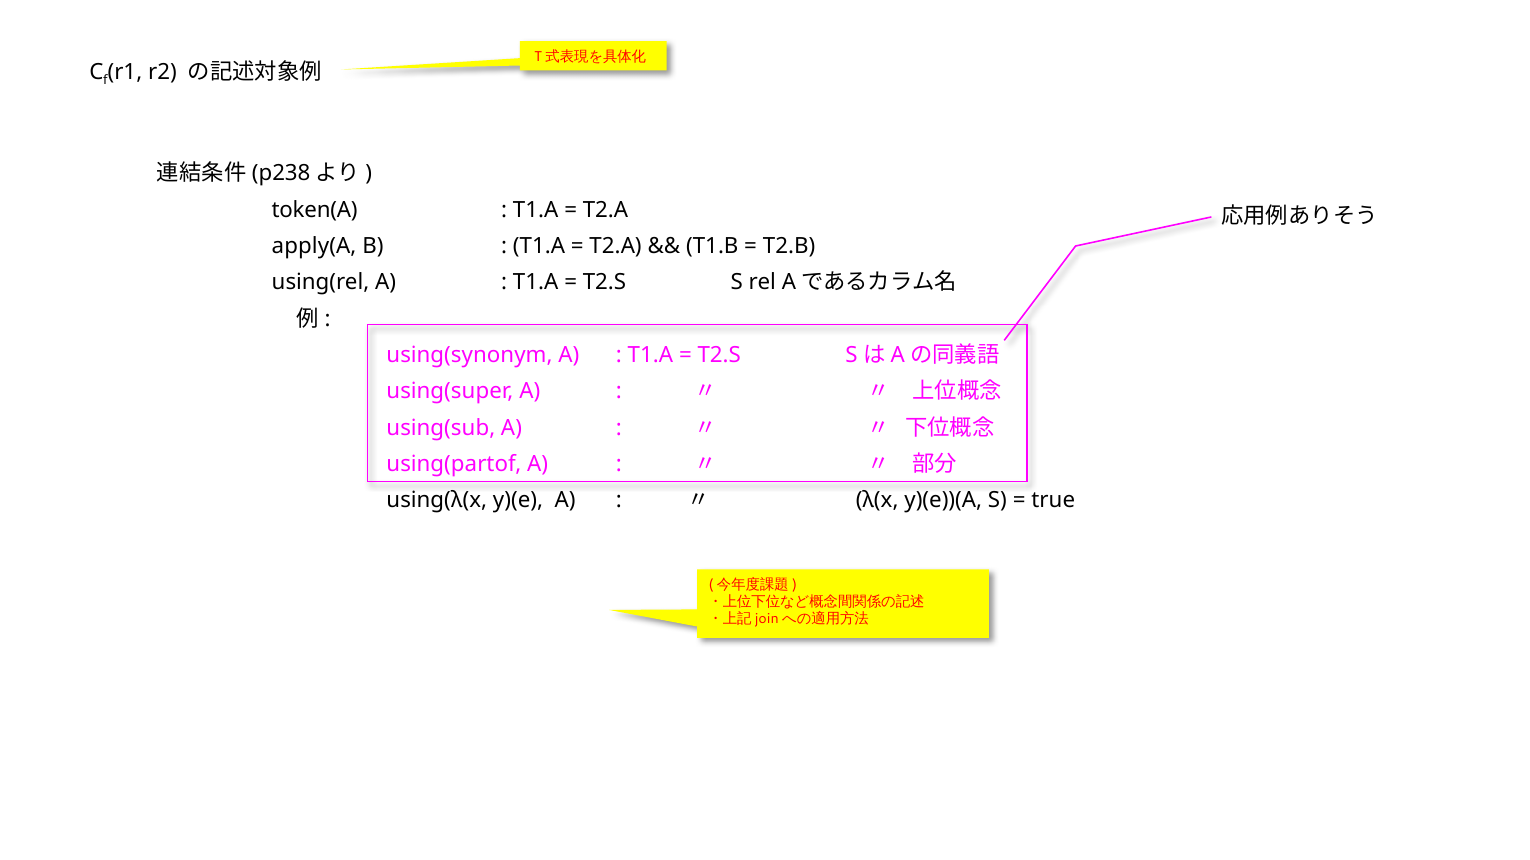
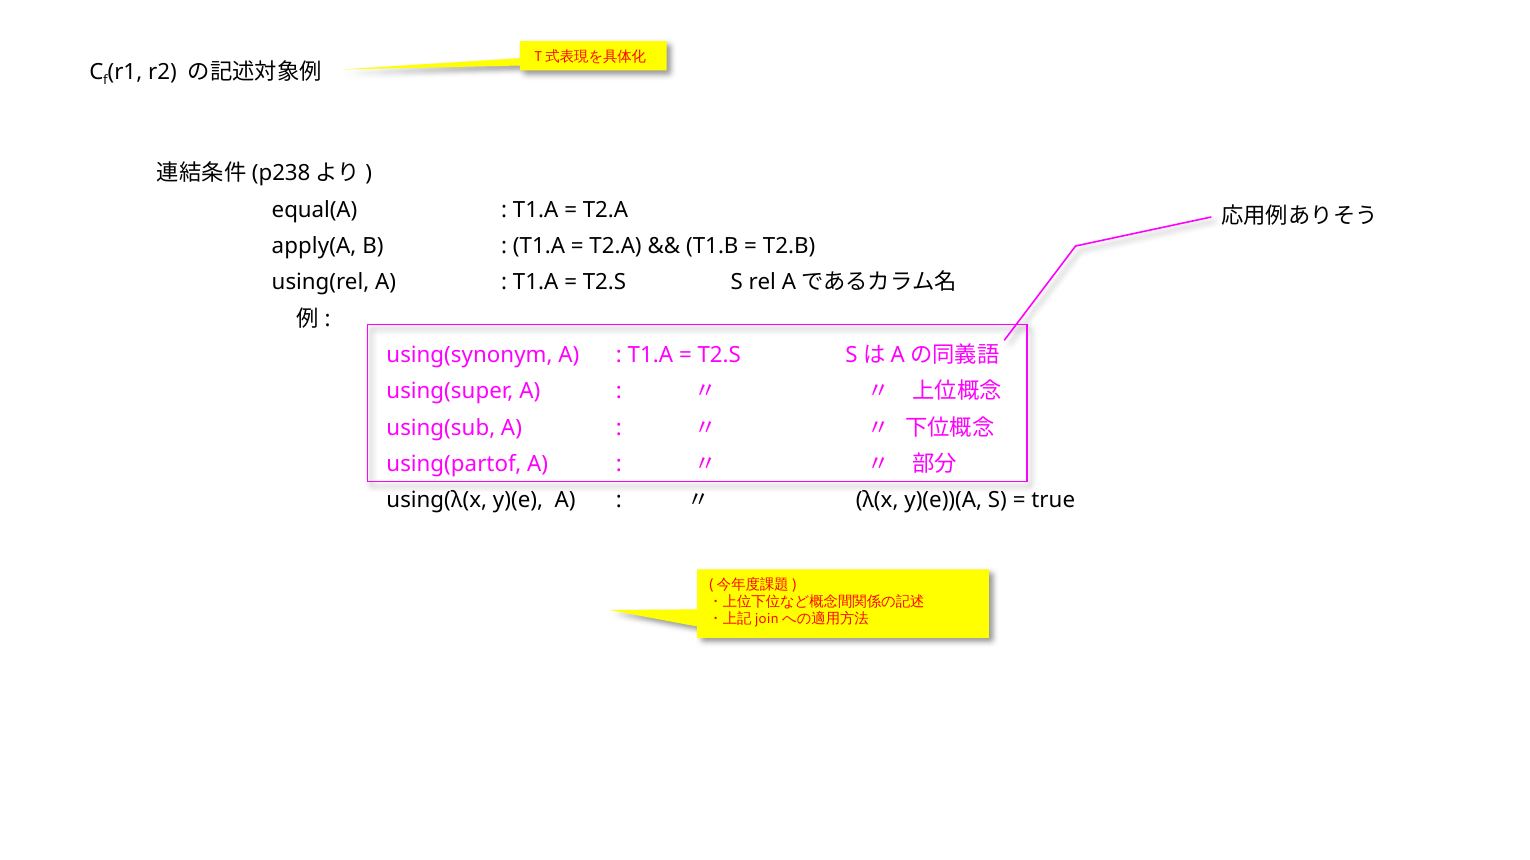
token(A: token(A -> equal(A (315, 210)
